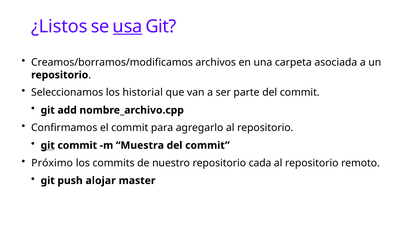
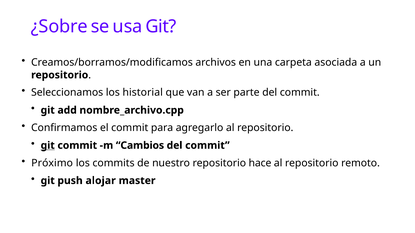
¿Listos: ¿Listos -> ¿Sobre (59, 27)
usa underline: present -> none (128, 27)
Muestra: Muestra -> Cambios (140, 146)
cada: cada -> hace (260, 163)
